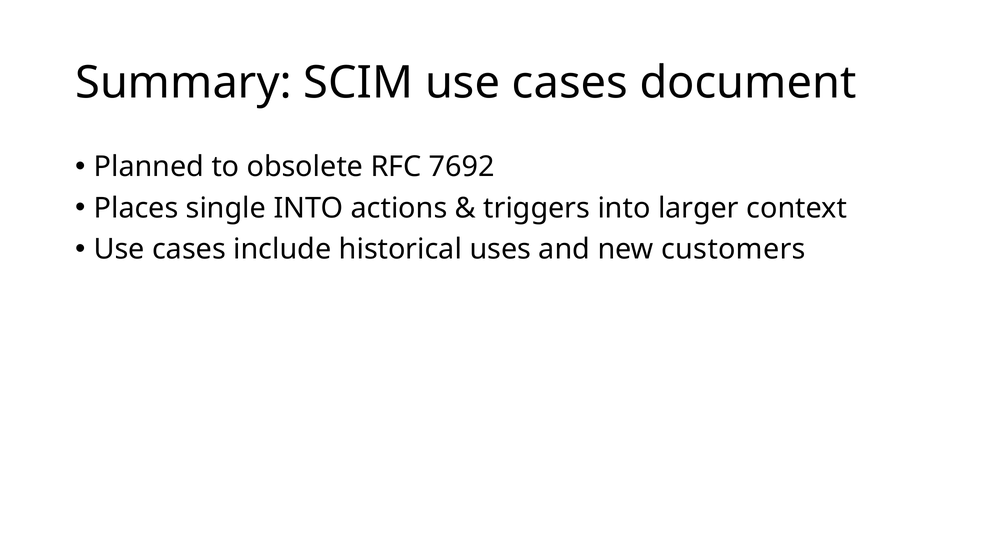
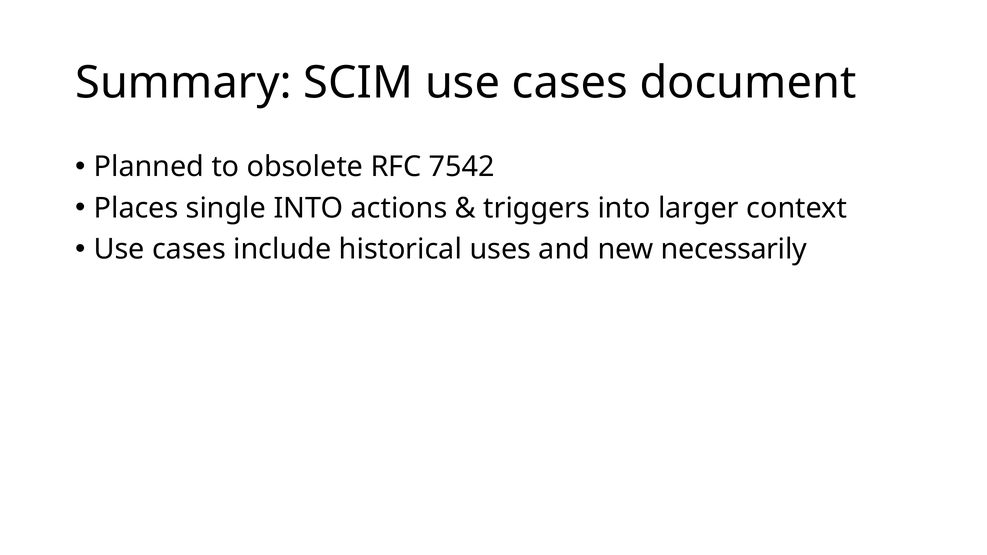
7692: 7692 -> 7542 (462, 167)
customers: customers -> necessarily (734, 249)
